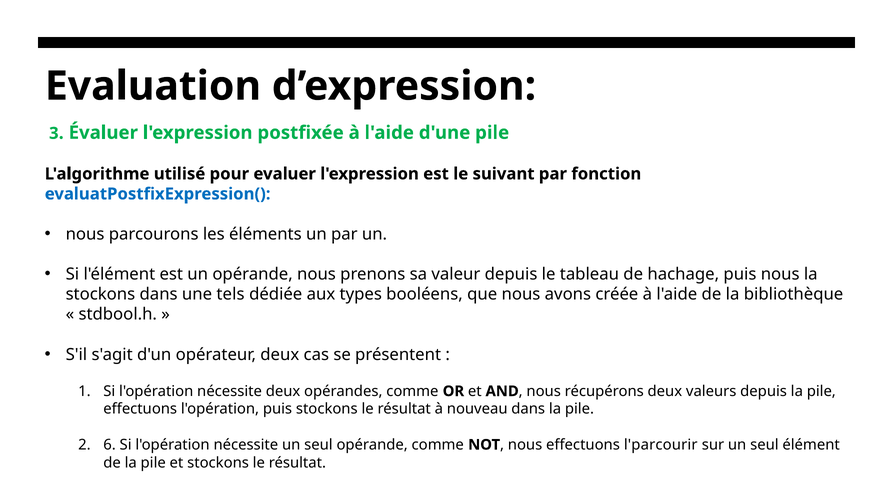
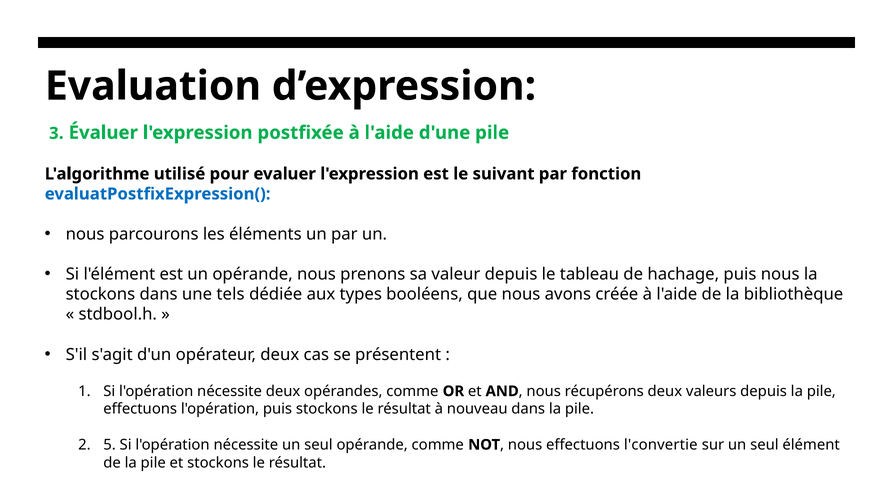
6: 6 -> 5 (110, 445)
l'parcourir: l'parcourir -> l'convertie (661, 445)
